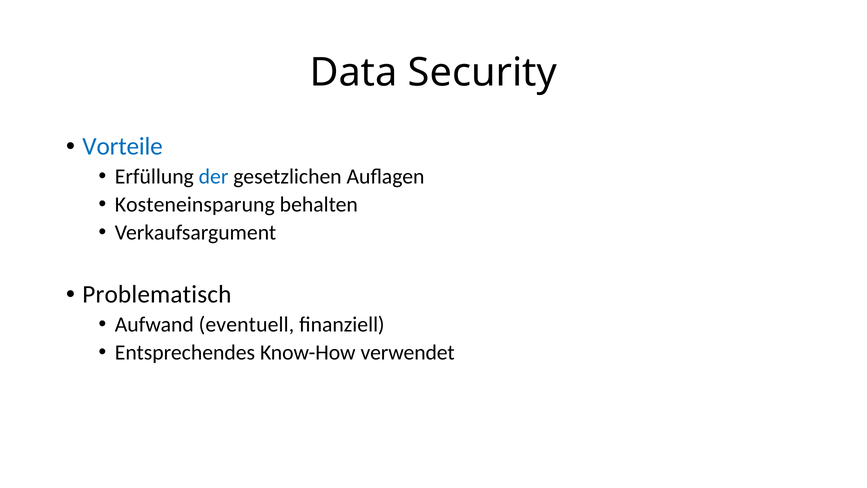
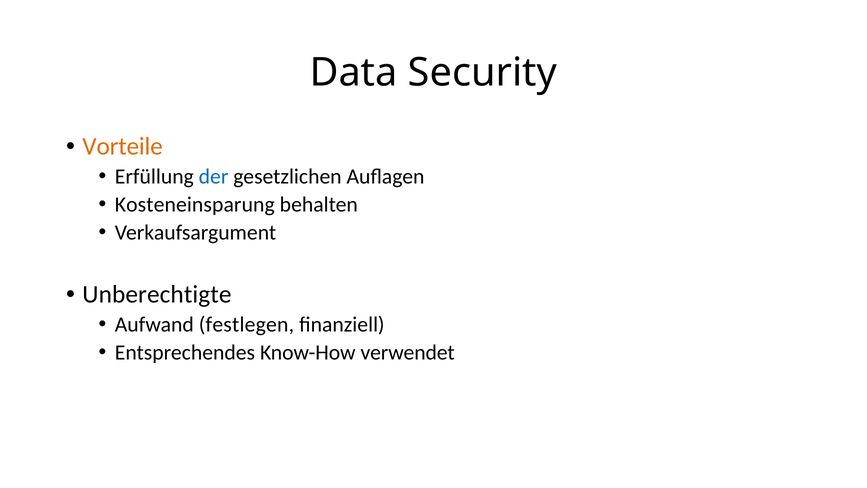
Vorteile colour: blue -> orange (123, 147)
Problematisch: Problematisch -> Unberechtigte (157, 294)
eventuell: eventuell -> festlegen (246, 324)
